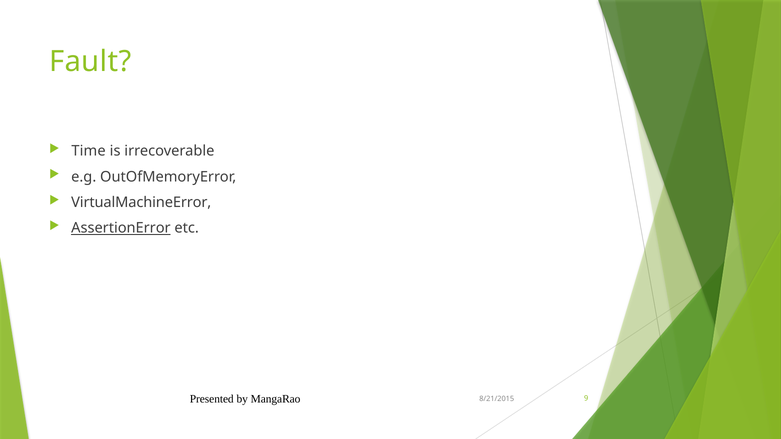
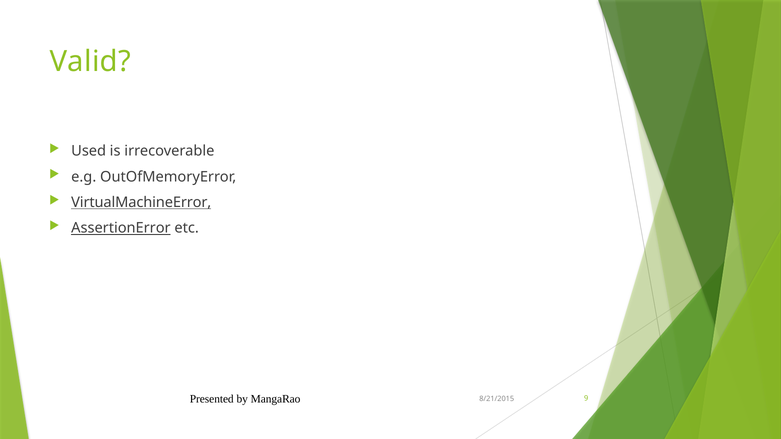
Fault: Fault -> Valid (90, 62)
Time: Time -> Used (89, 151)
VirtualMachineError underline: none -> present (141, 203)
